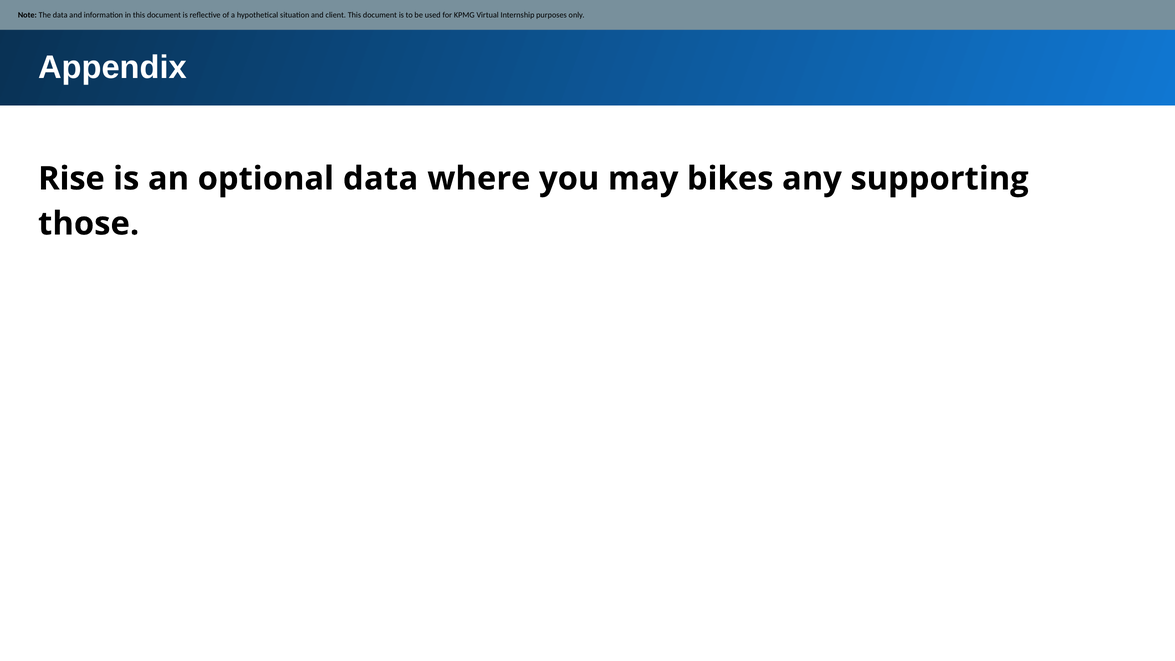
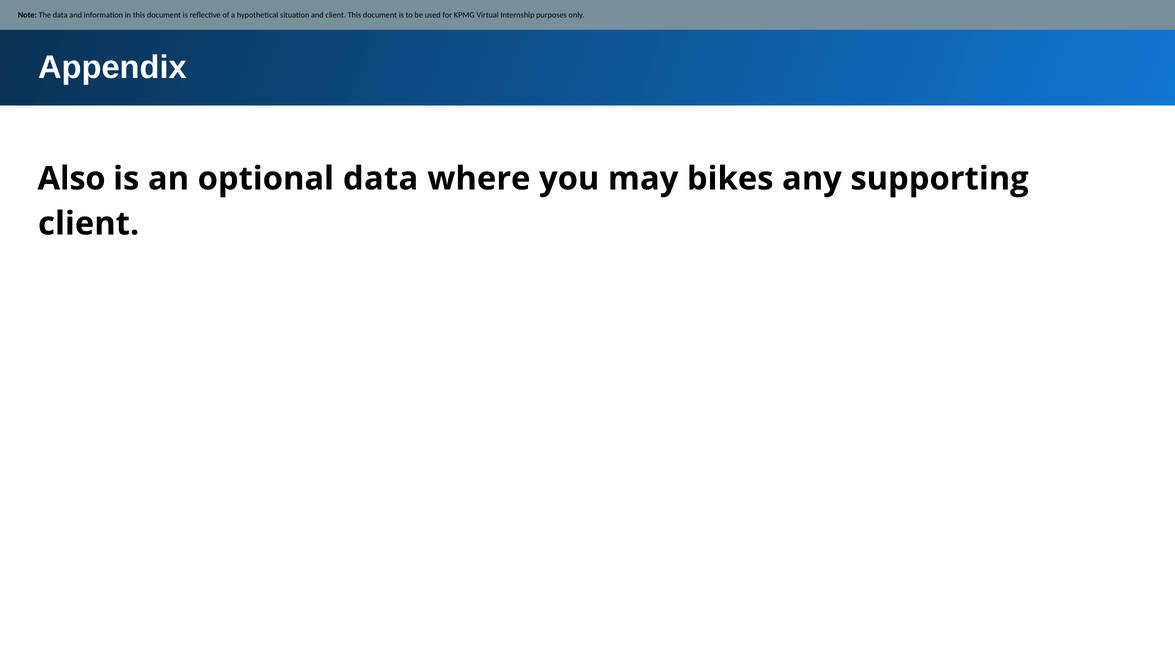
Rise: Rise -> Also (72, 179)
those: those -> client (89, 224)
